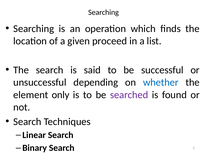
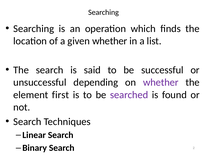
given proceed: proceed -> whether (110, 41)
whether colour: blue -> purple (161, 82)
only: only -> first (60, 95)
